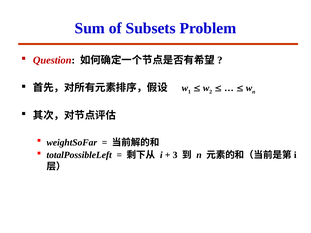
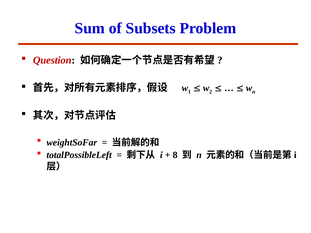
3: 3 -> 8 (175, 155)
